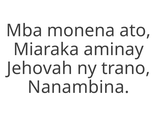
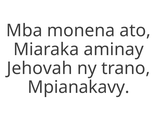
Nanambina: Nanambina -> Mpianakavy (79, 87)
